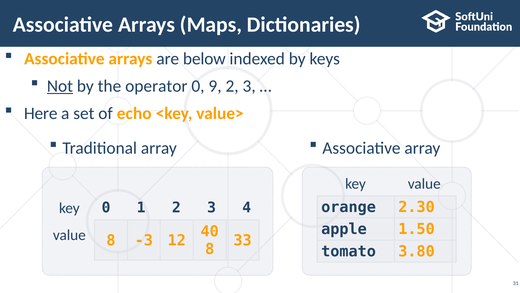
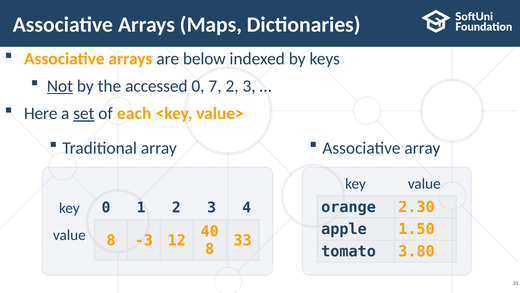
operator: operator -> accessed (156, 86)
9: 9 -> 7 (215, 86)
set underline: none -> present (84, 113)
echo: echo -> each (134, 113)
